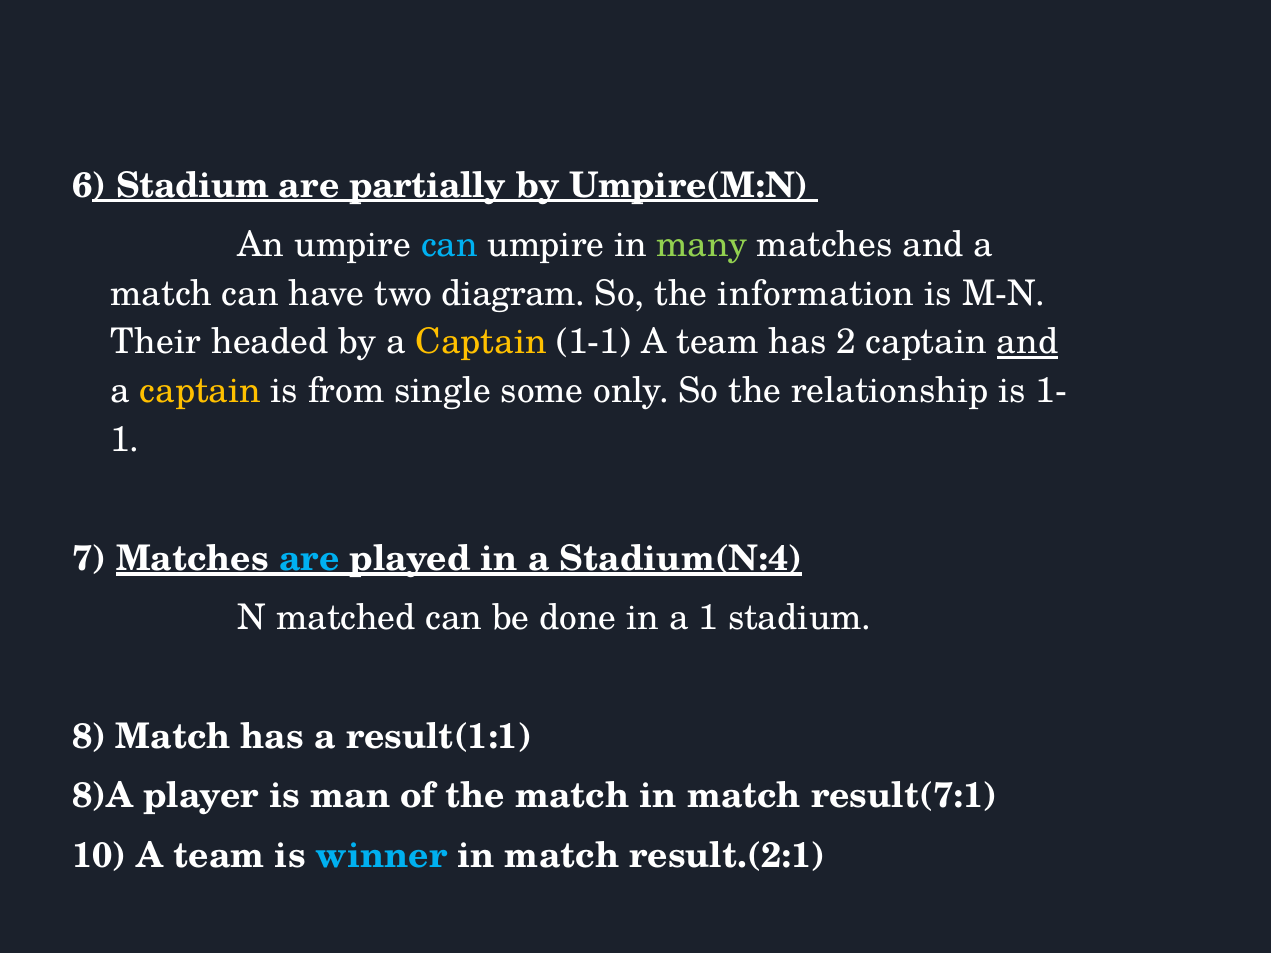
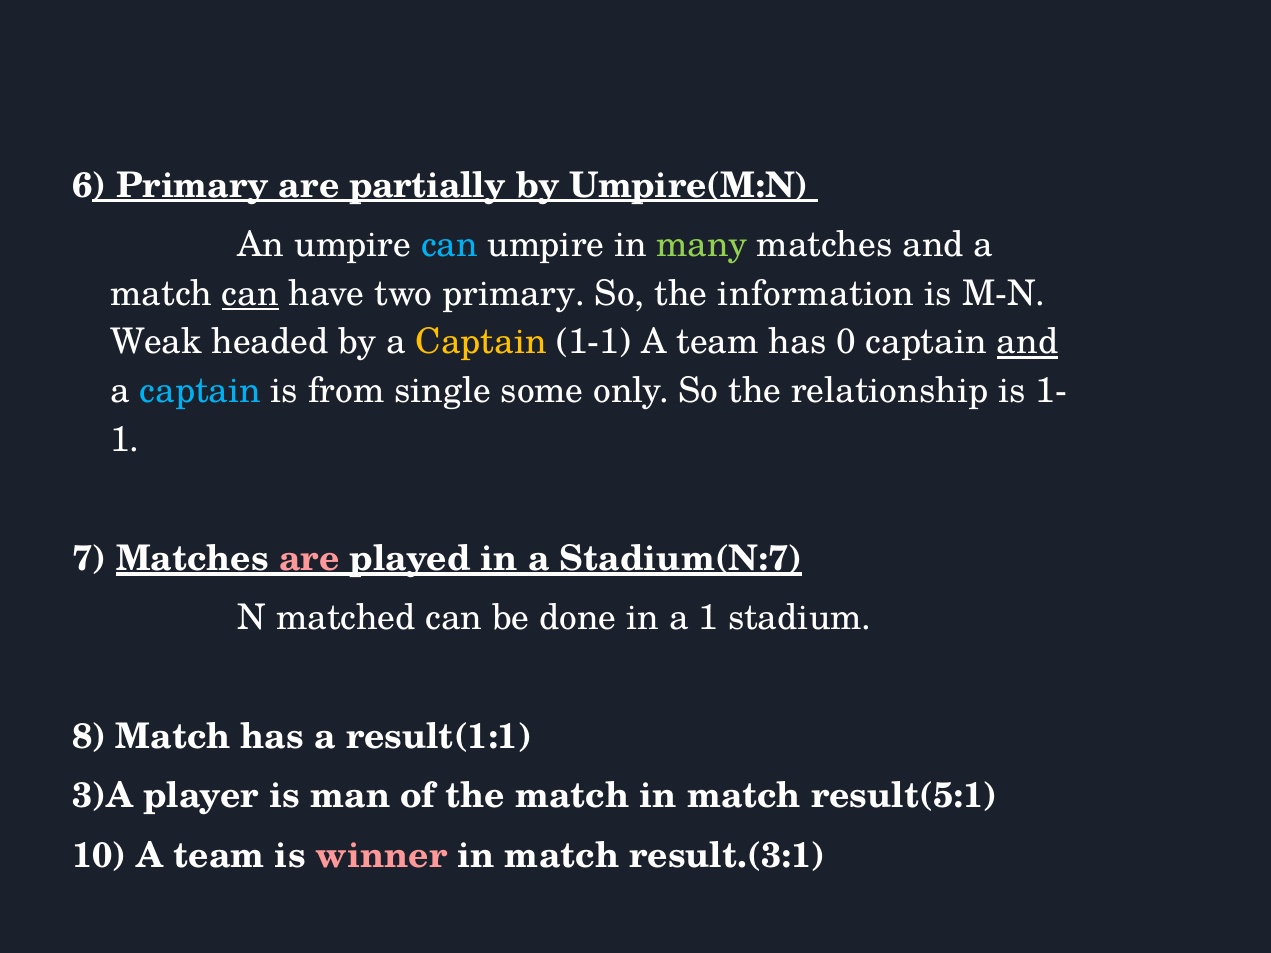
6 Stadium: Stadium -> Primary (193, 185)
can underline: none -> present (250, 294)
two diagram: diagram -> primary (514, 294)
Their: Their -> Weak (156, 342)
2: 2 -> 0 (846, 342)
captain colour: yellow -> light blue (200, 391)
are colour: light blue -> pink (309, 559)
Stadium(N:4: Stadium(N:4 -> Stadium(N:7 (681, 559)
8)A: 8)A -> 3)A (103, 796)
result(7:1: result(7:1 -> result(5:1 (904, 796)
winner colour: light blue -> pink (382, 856)
result.(2:1: result.(2:1 -> result.(3:1 (727, 856)
